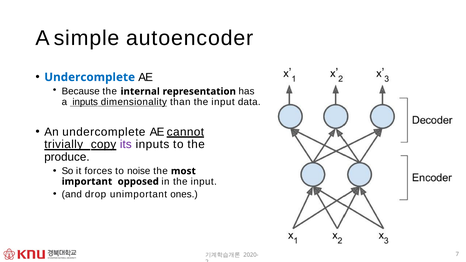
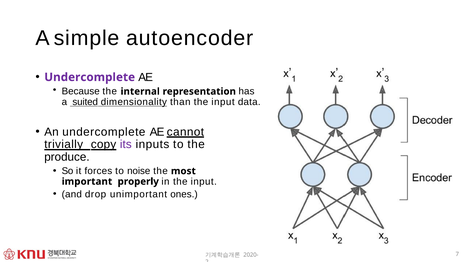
Undercomplete colour: blue -> purple (90, 77)
a inputs: inputs -> suited (85, 102)
opposed: opposed -> properly (138, 182)
